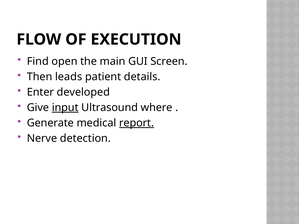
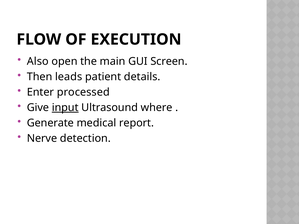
Find: Find -> Also (38, 61)
developed: developed -> processed (83, 92)
report underline: present -> none (137, 123)
